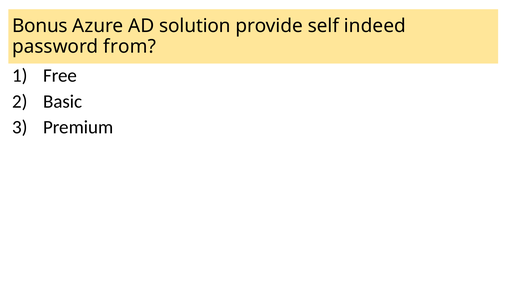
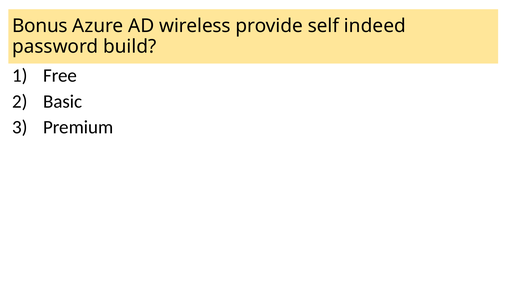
solution: solution -> wireless (195, 26)
from: from -> build (130, 47)
